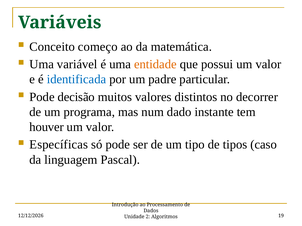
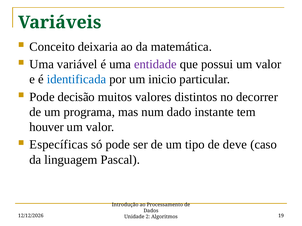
começo: começo -> deixaria (98, 47)
entidade colour: orange -> purple (155, 64)
padre: padre -> inicio (162, 79)
tipos: tipos -> deve (235, 145)
